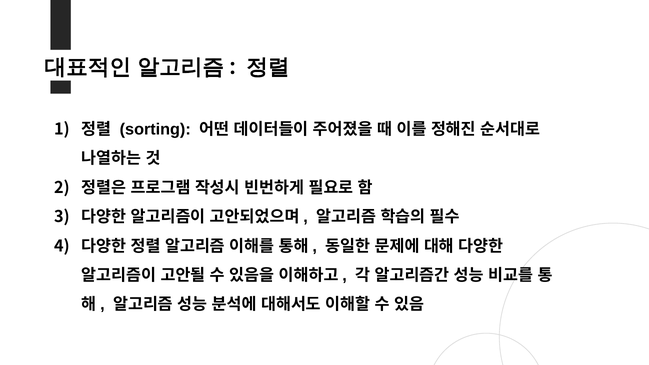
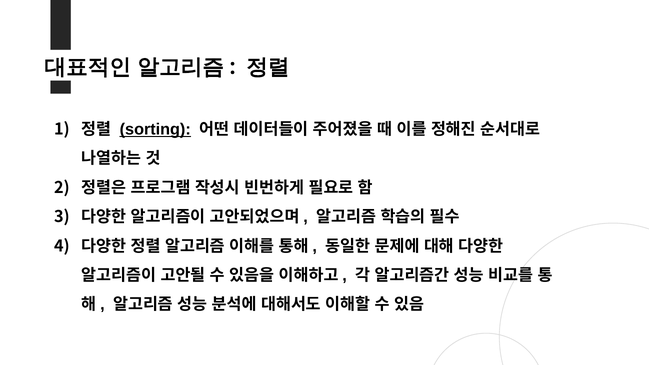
sorting underline: none -> present (155, 129)
